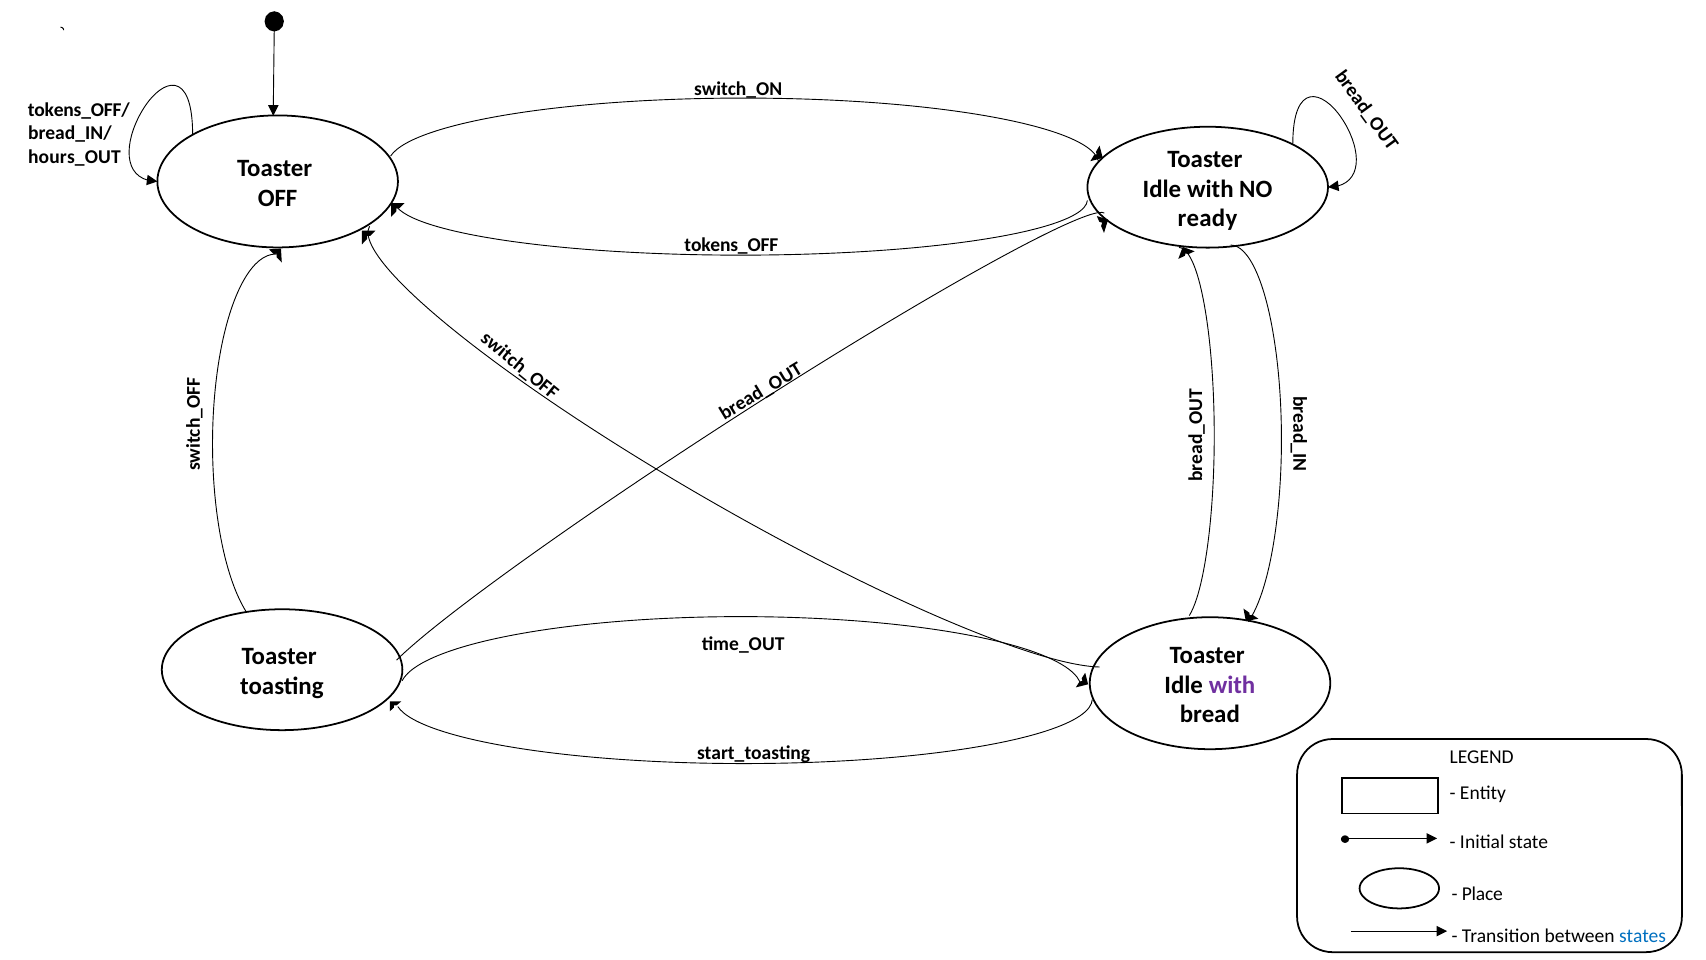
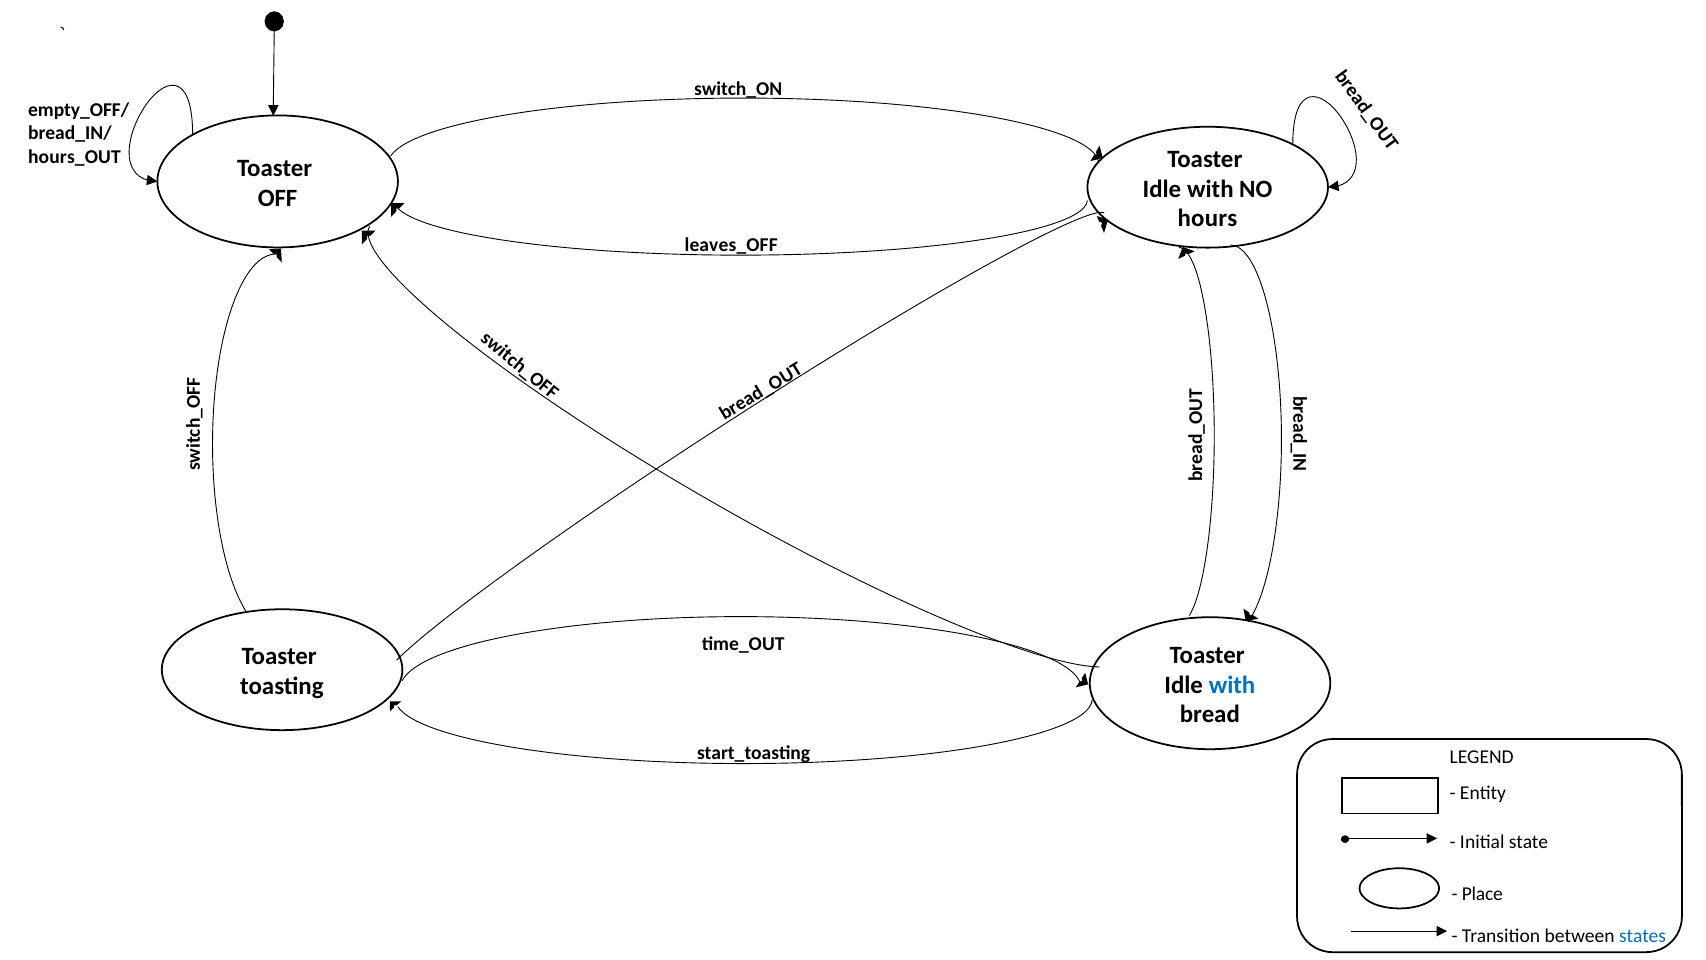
tokens_OFF/: tokens_OFF/ -> empty_OFF/ (79, 110)
ready: ready -> hours (1207, 219)
tokens_OFF: tokens_OFF -> leaves_OFF (731, 245)
with colour: purple -> blue (1232, 685)
